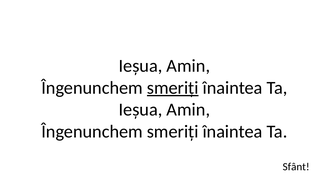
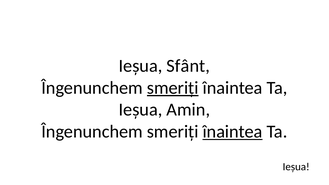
Amin: Amin -> Sfânt (188, 66)
înaintea underline: none -> present (233, 132)
Sfânt: Sfânt -> Ieșua (296, 167)
